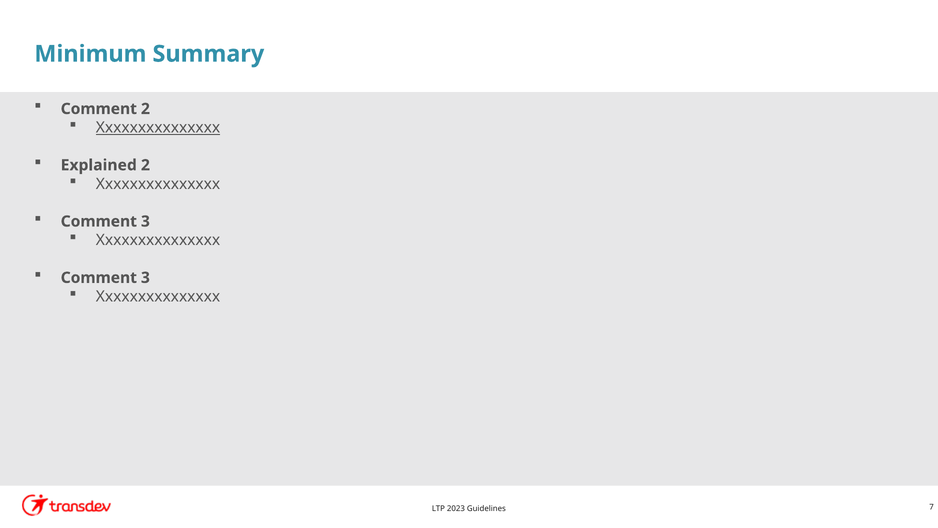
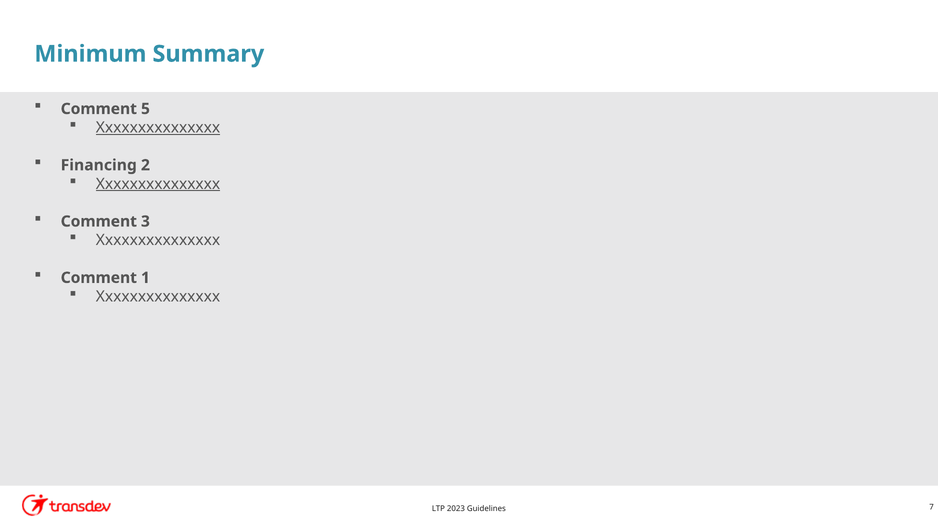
Comment 2: 2 -> 5 (145, 109)
Explained: Explained -> Financing (99, 165)
Xxxxxxxxxxxxxxx underline: none -> present (158, 184)
3: 3 -> 1 (145, 278)
